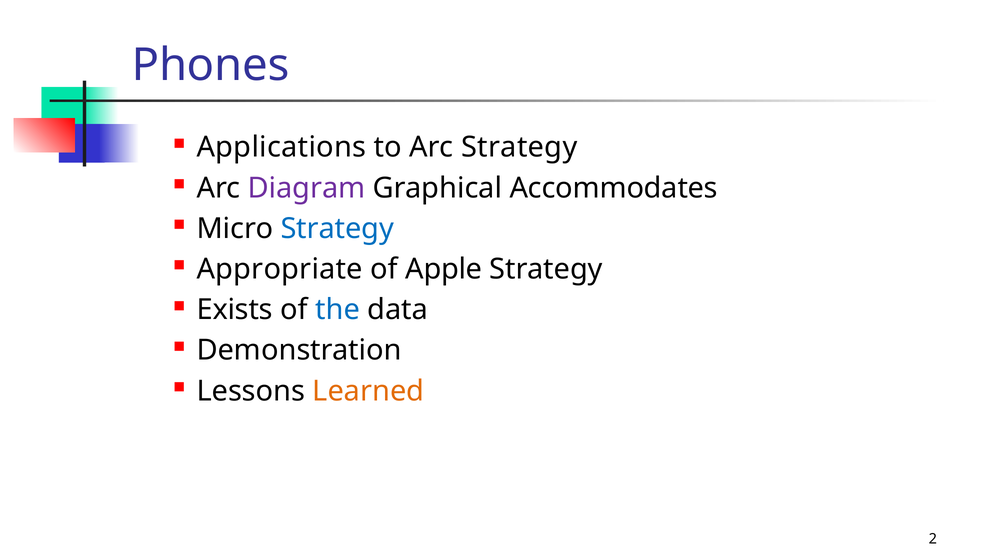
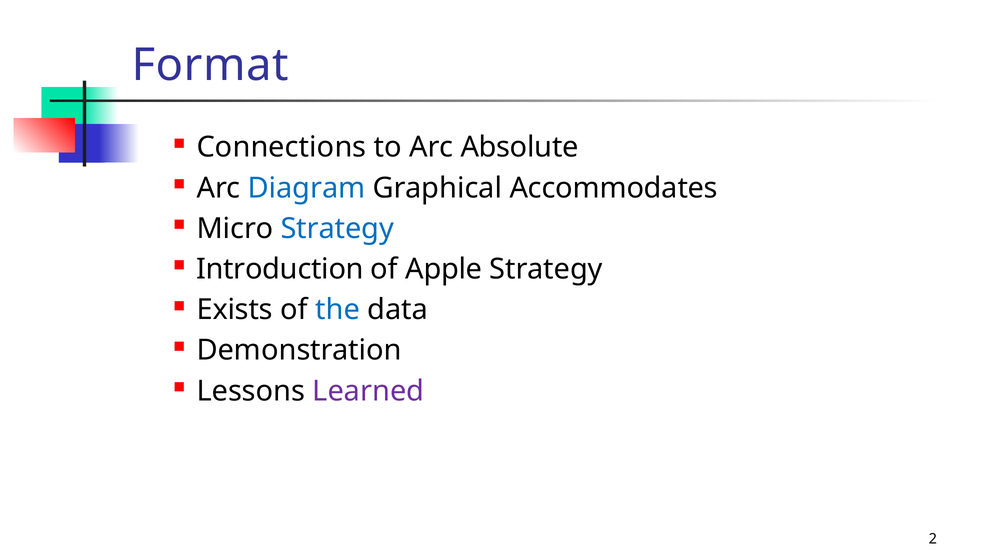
Phones: Phones -> Format (210, 65)
Applications: Applications -> Connections (281, 147)
Arc Strategy: Strategy -> Absolute (520, 147)
Diagram colour: purple -> blue (307, 188)
Appropriate: Appropriate -> Introduction (280, 269)
Learned colour: orange -> purple (368, 391)
